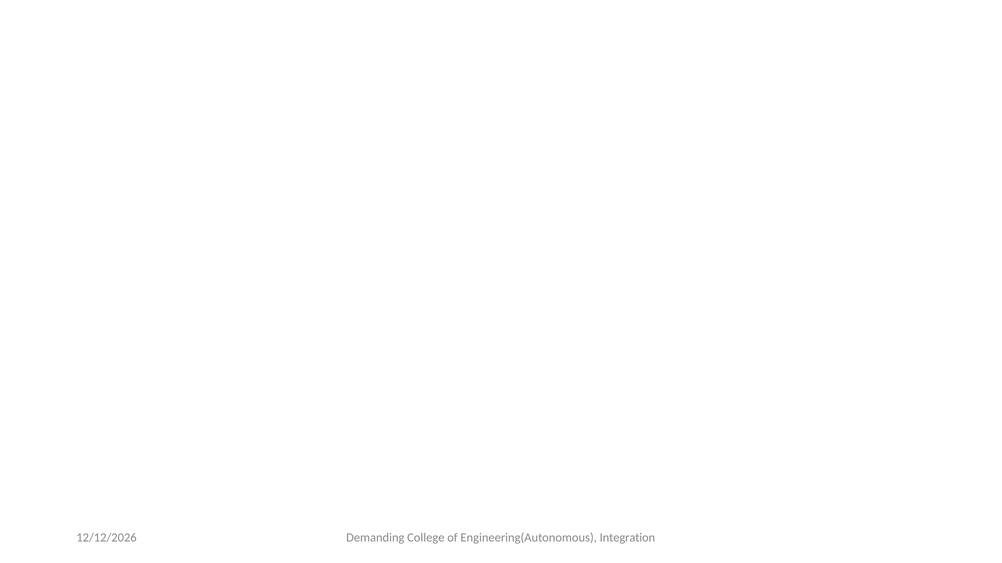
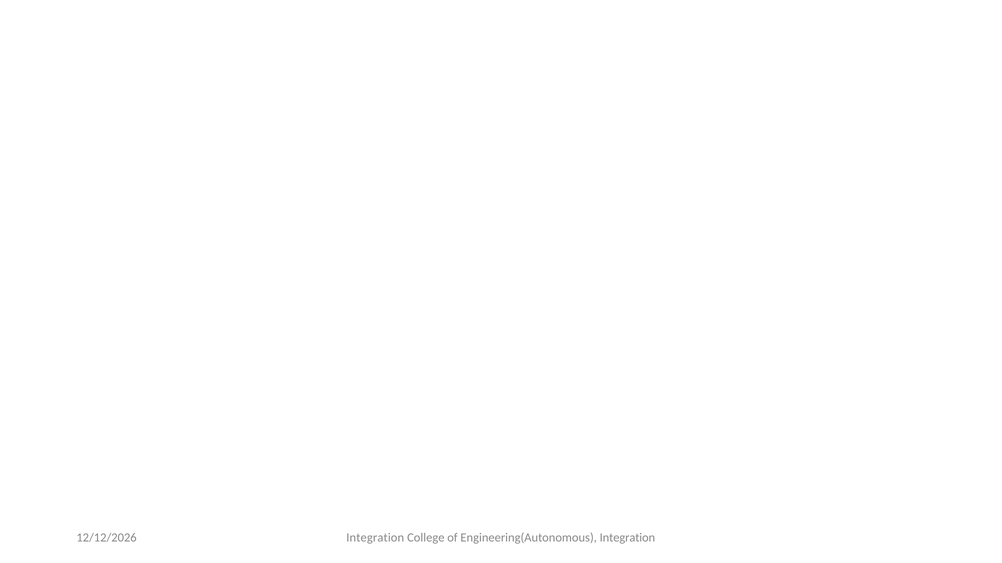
Demanding: Demanding -> Integration (375, 538)
